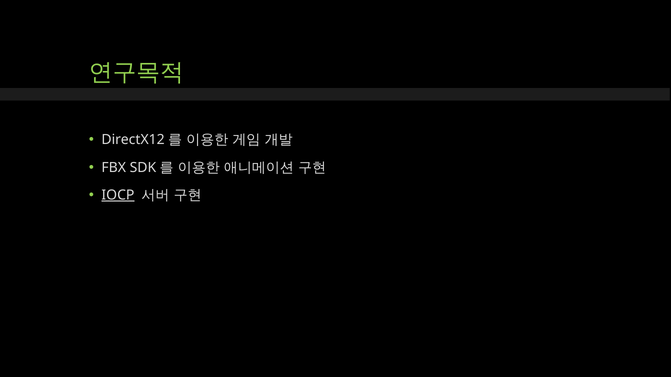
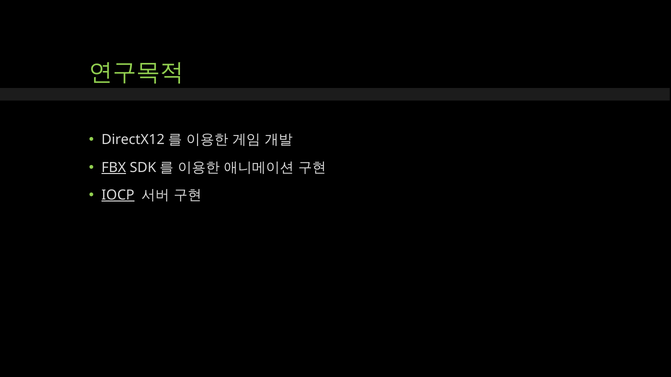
FBX underline: none -> present (114, 168)
